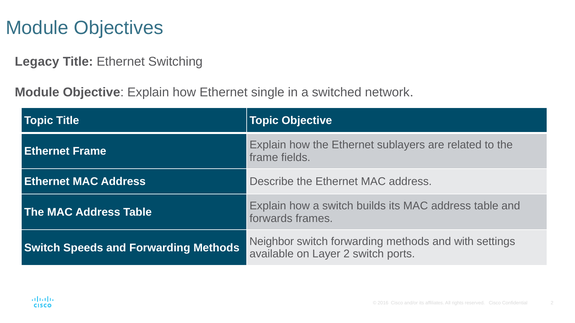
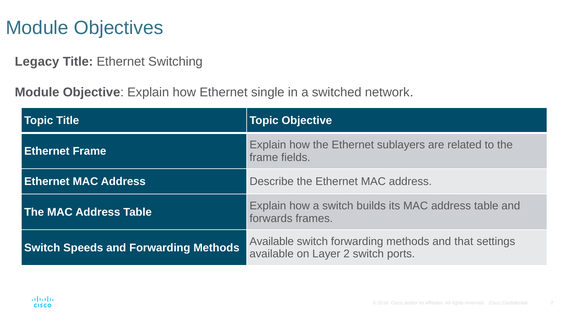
Neighbor: Neighbor -> Available (272, 242)
with: with -> that (464, 242)
